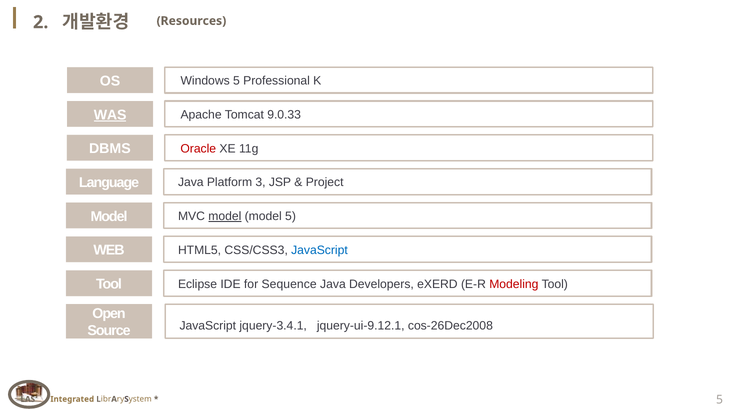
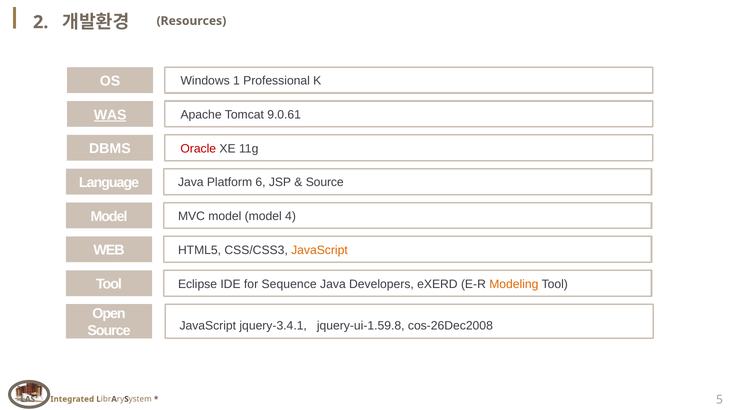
Windows 5: 5 -> 1 (236, 81)
9.0.33: 9.0.33 -> 9.0.61 (284, 115)
3: 3 -> 6 (261, 183)
Project: Project -> Source (325, 183)
model underline: present -> none (225, 216)
model 5: 5 -> 4 (291, 216)
JavaScript colour: blue -> orange (319, 250)
Modeling colour: red -> orange (514, 284)
jquery-ui-9.12.1: jquery-ui-9.12.1 -> jquery-ui-1.59.8 (361, 326)
